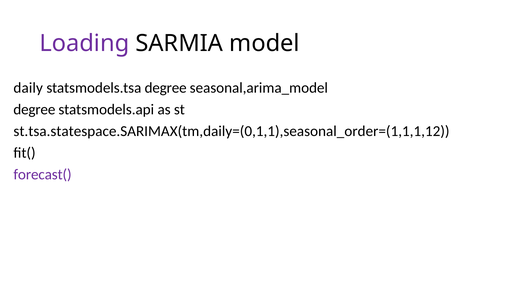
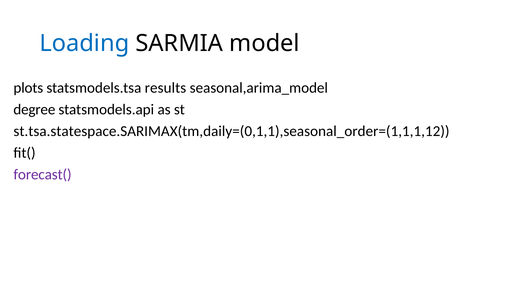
Loading colour: purple -> blue (84, 43)
daily: daily -> plots (28, 88)
statsmodels.tsa degree: degree -> results (165, 88)
